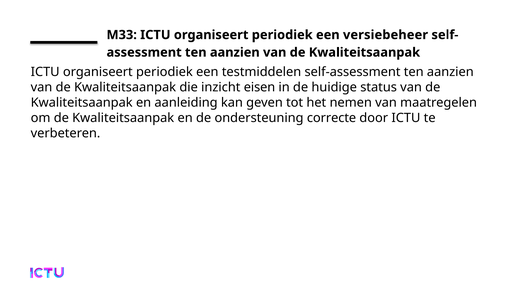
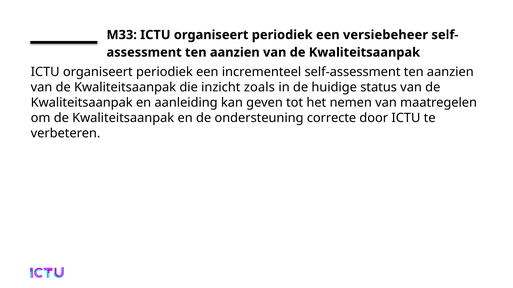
testmiddelen: testmiddelen -> incrementeel (262, 72)
eisen: eisen -> zoals (259, 87)
